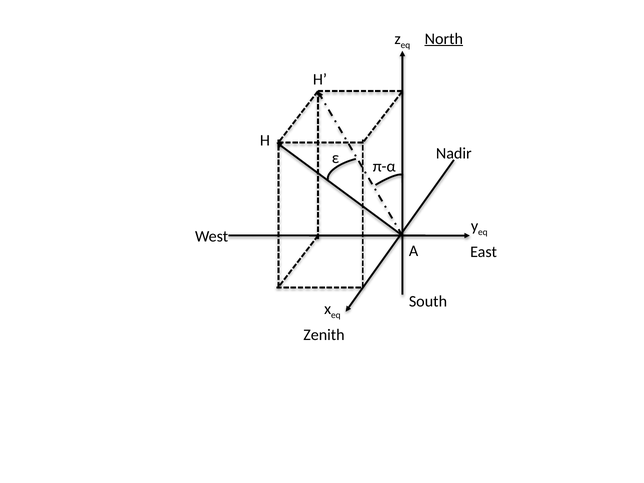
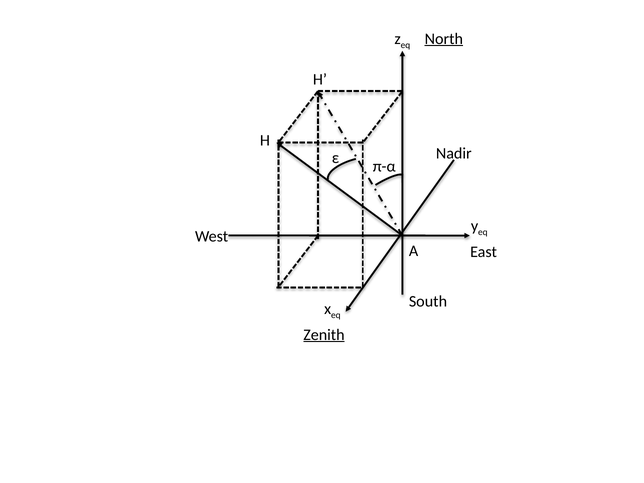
Zenith underline: none -> present (324, 335)
